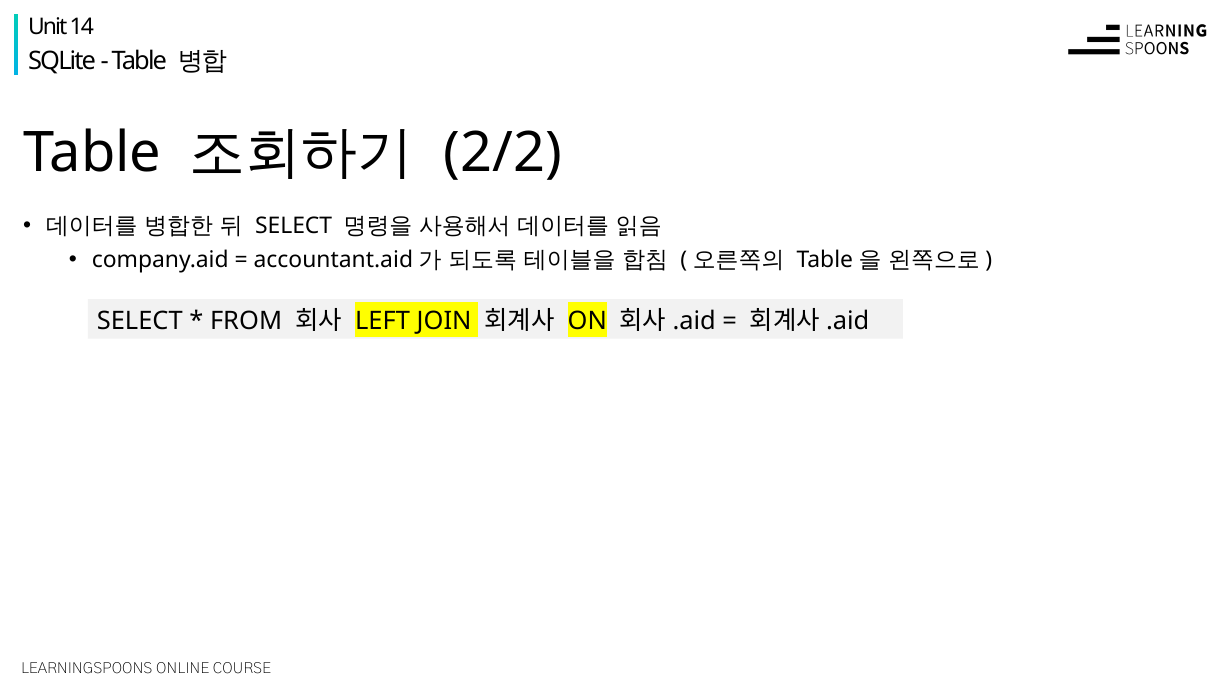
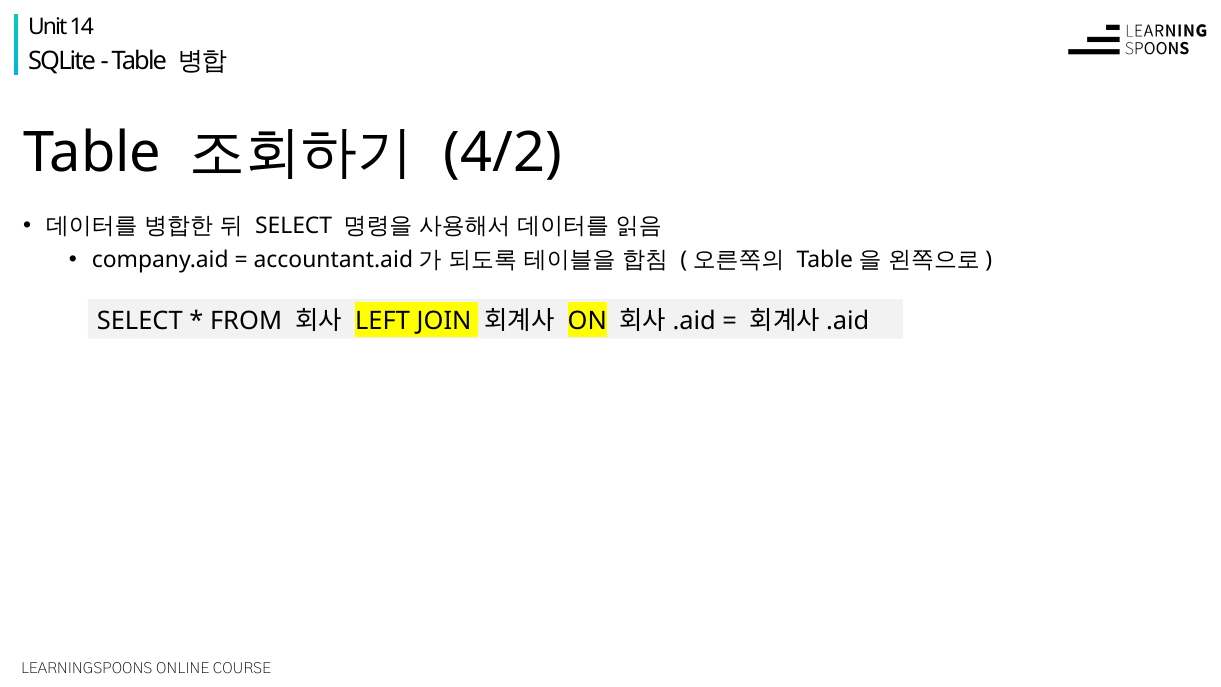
2/2: 2/2 -> 4/2 (503, 153)
